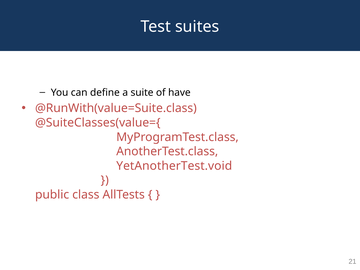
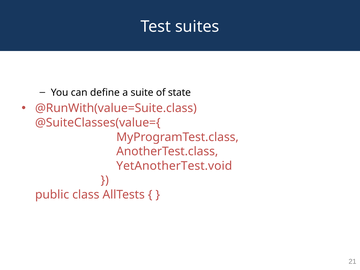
have: have -> state (179, 93)
